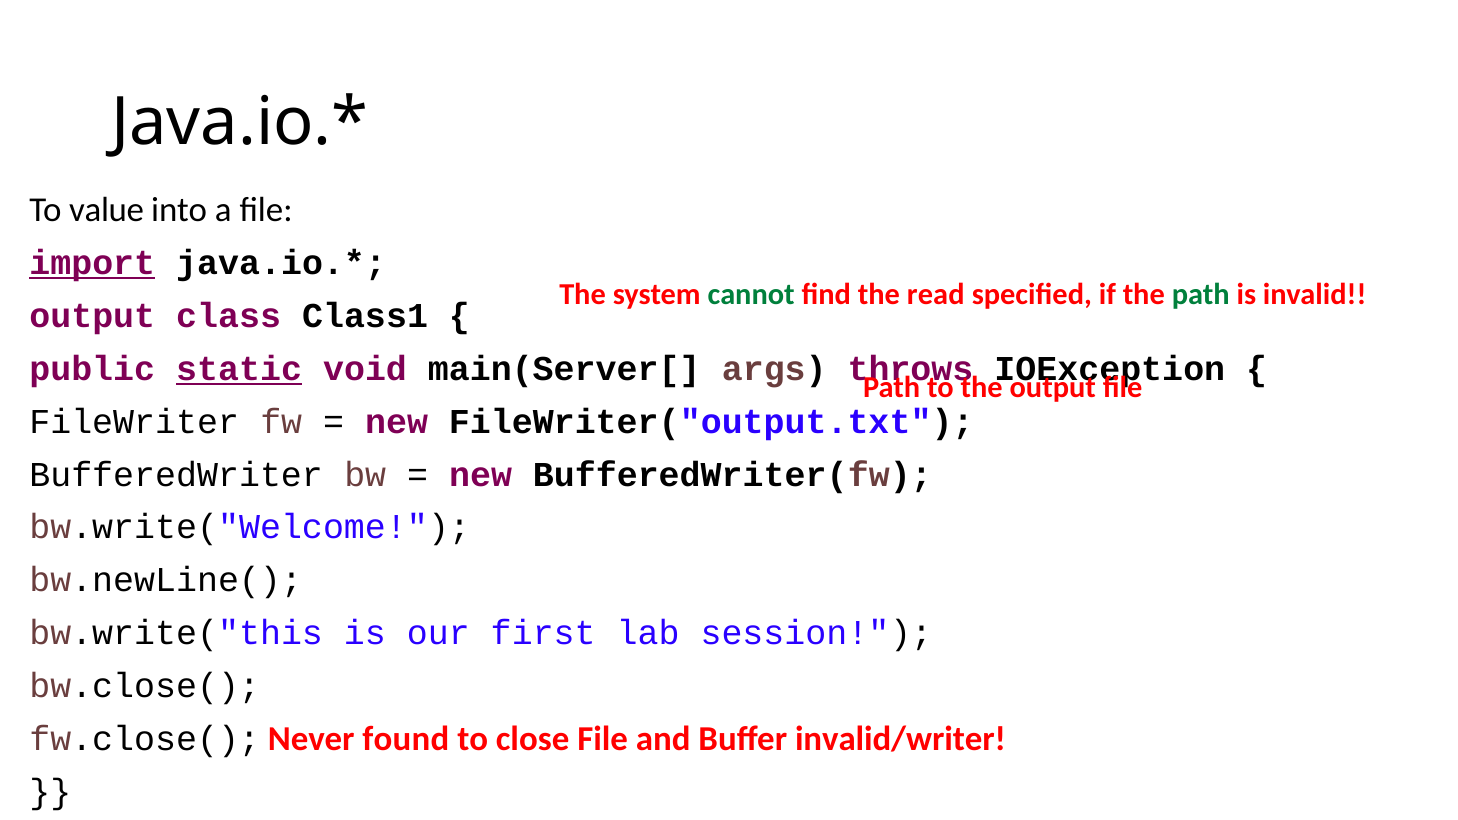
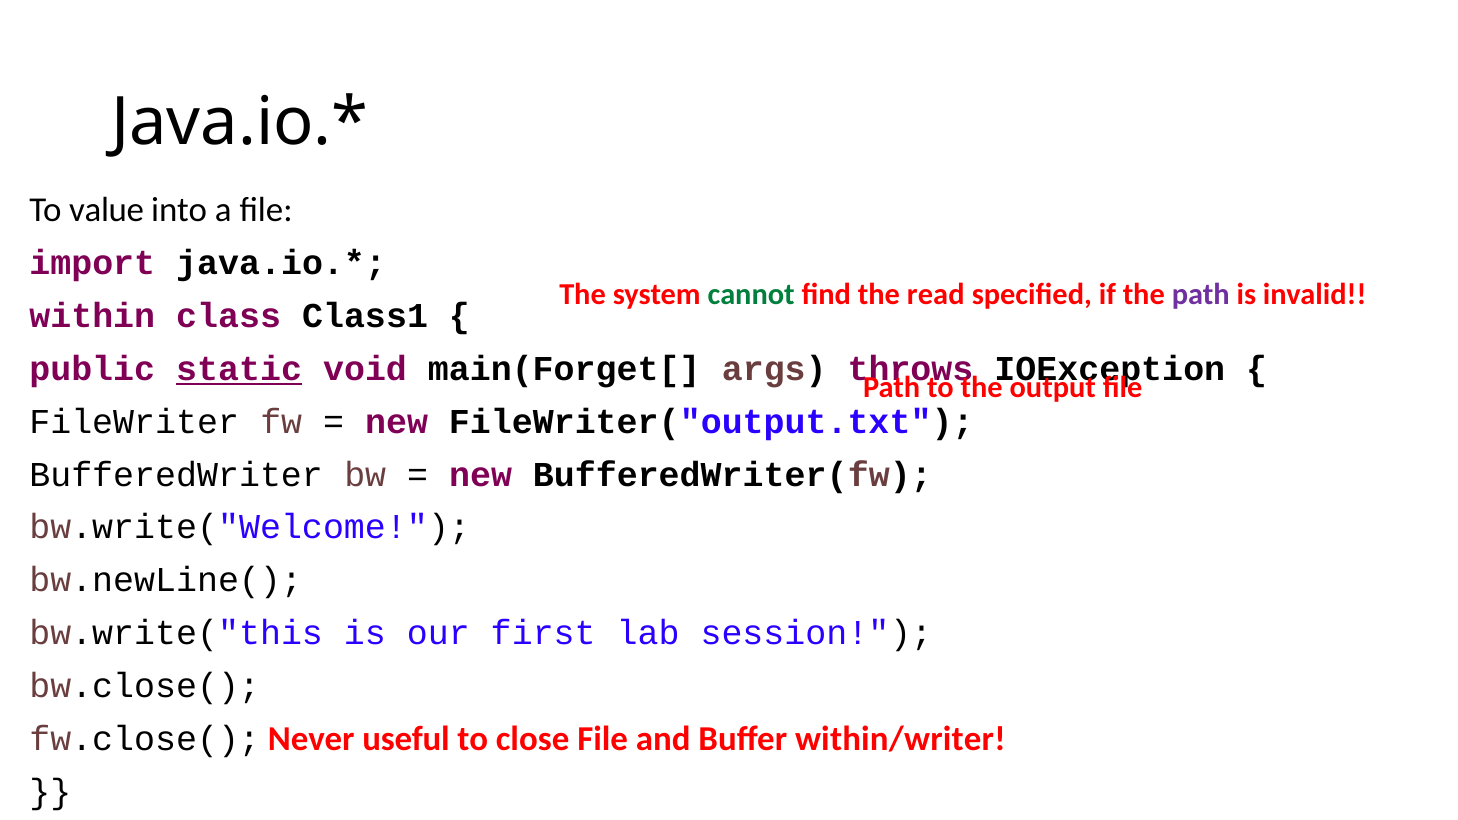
import underline: present -> none (92, 263)
path colour: green -> purple (1201, 294)
output: output -> within (92, 316)
main(Server[: main(Server[ -> main(Forget[ (564, 369)
found: found -> useful (406, 739)
invalid/writer: invalid/writer -> within/writer (900, 739)
